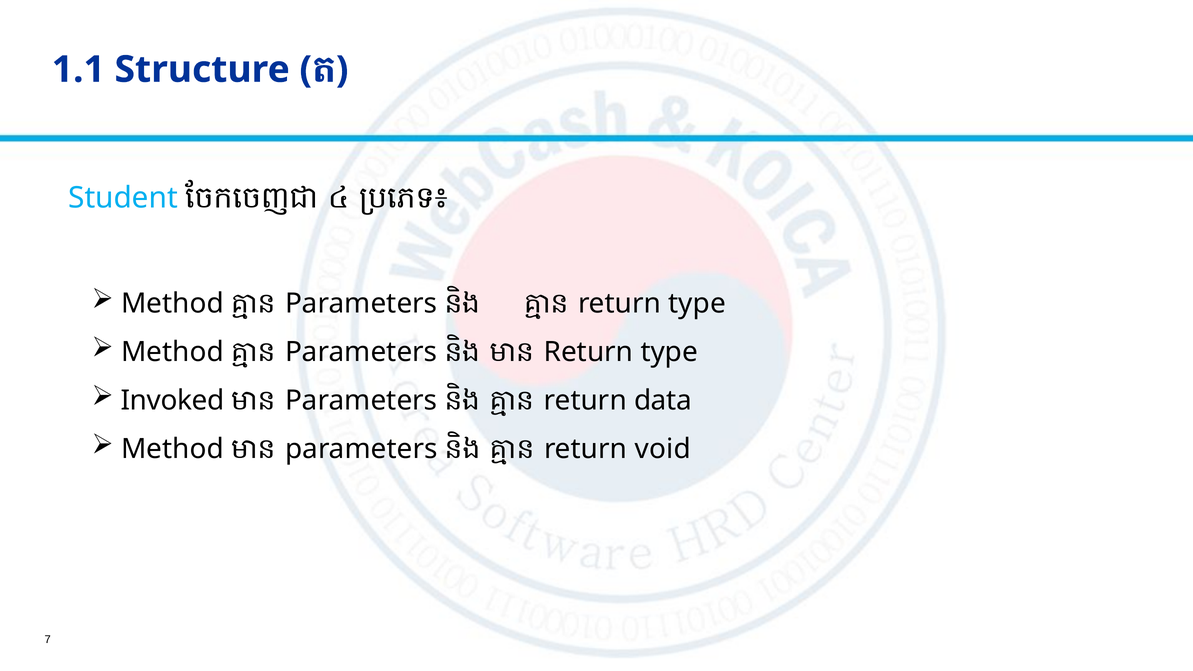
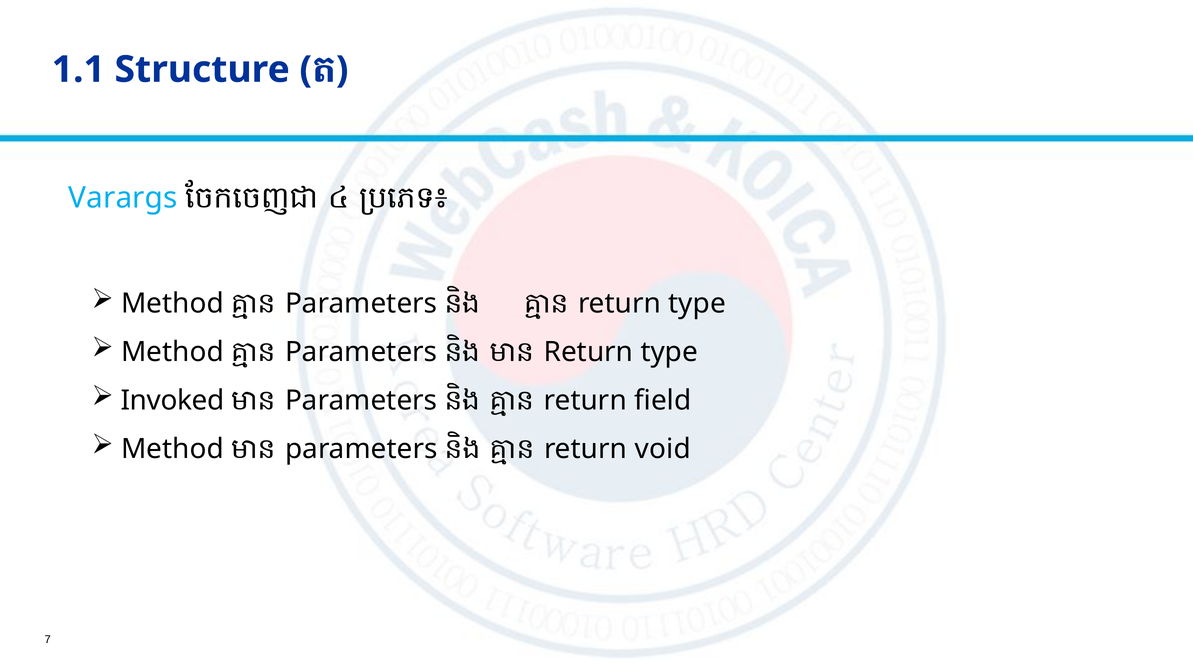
Student: Student -> Varargs (123, 198)
data: data -> field (663, 401)
